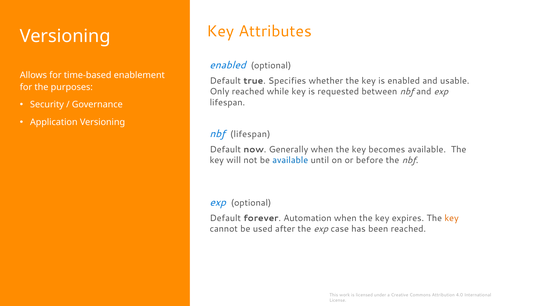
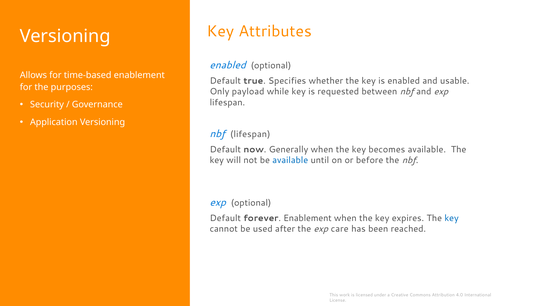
Only reached: reached -> payload (248, 91)
forever Automation: Automation -> Enablement (307, 218)
key colour: orange -> blue (452, 218)
case: case -> care (340, 229)
